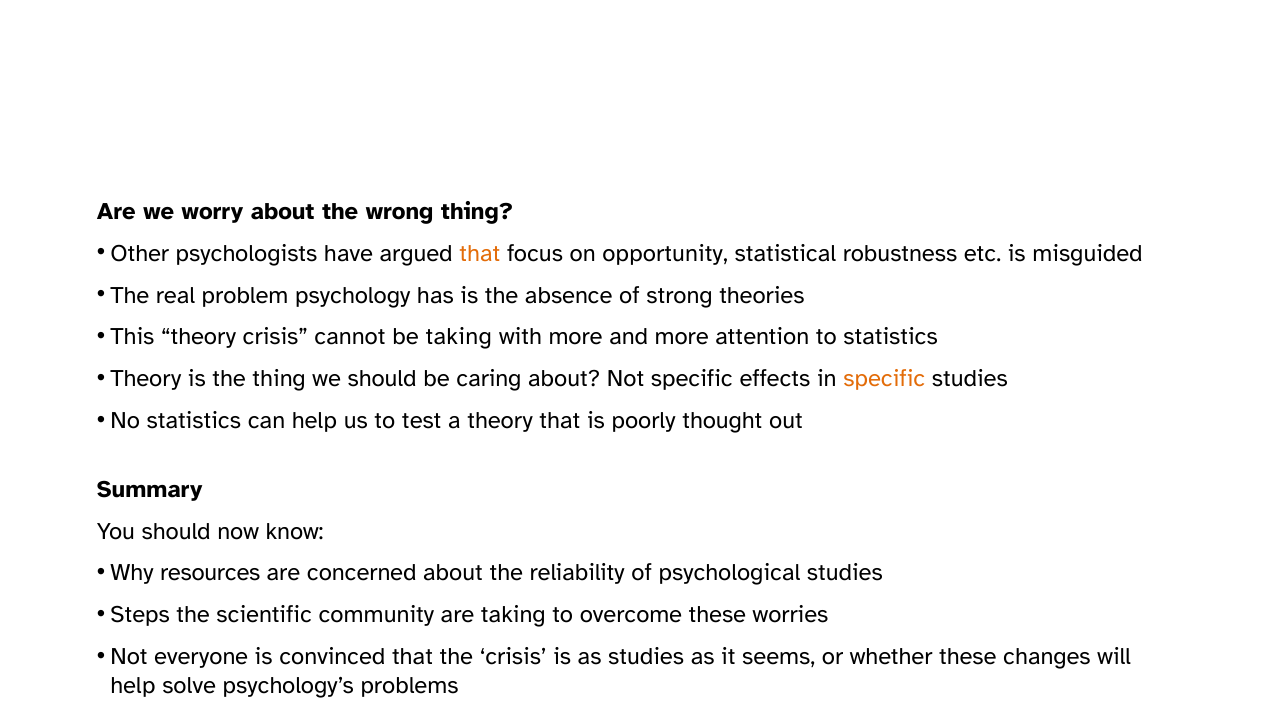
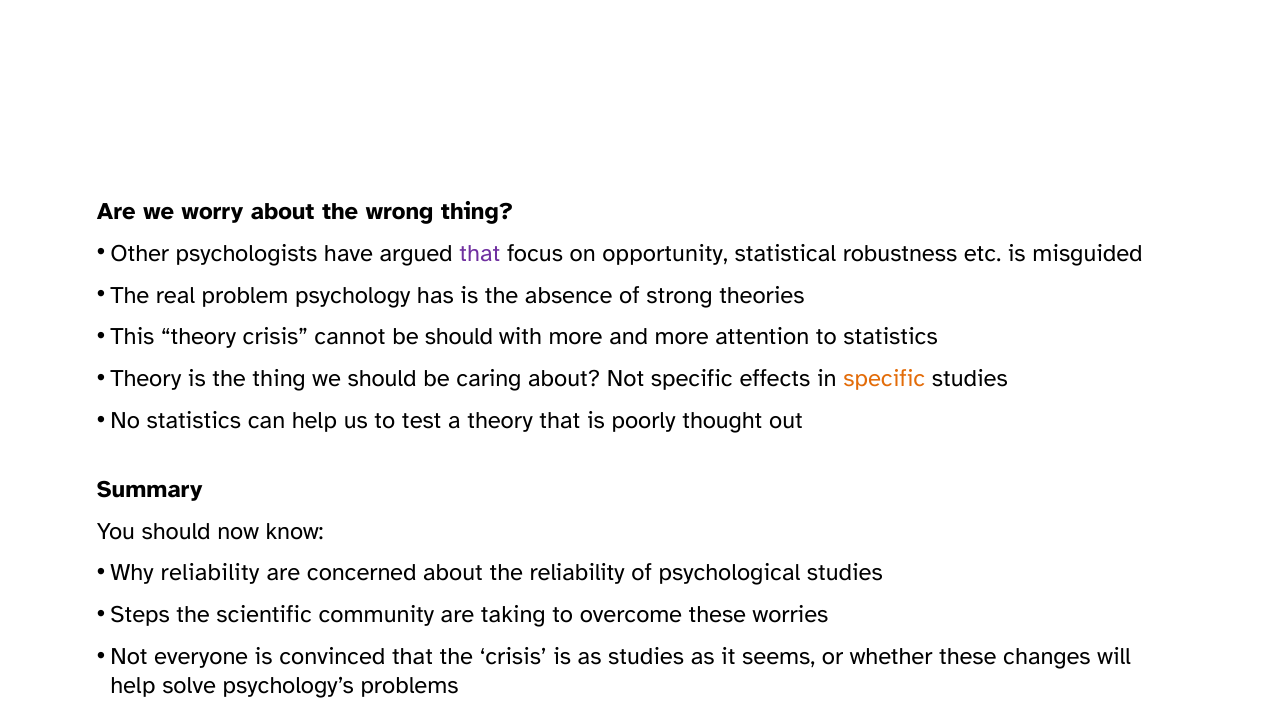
that colour: orange -> purple (480, 253)
be taking: taking -> should (459, 337)
Why resources: resources -> reliability (210, 573)
